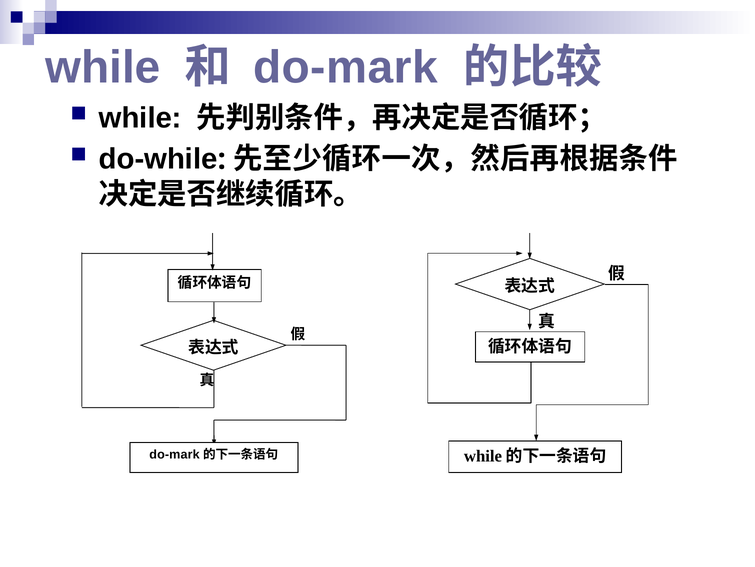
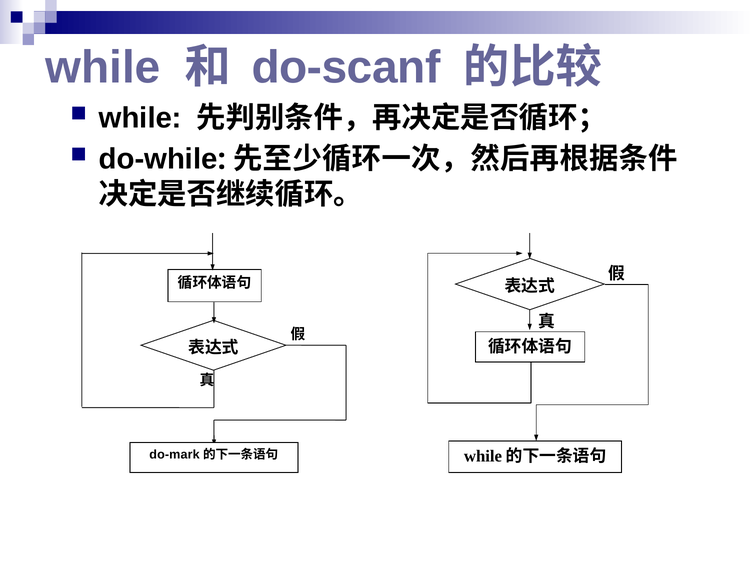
do-mark: do-mark -> do-scanf (346, 67)
